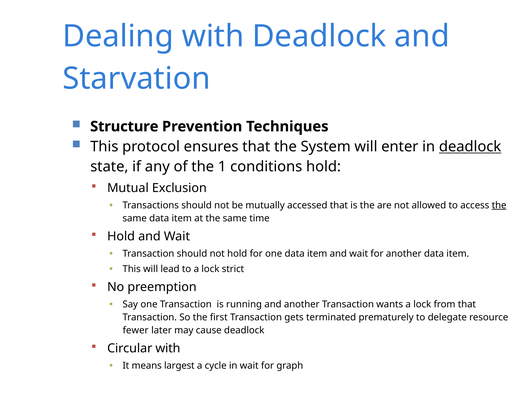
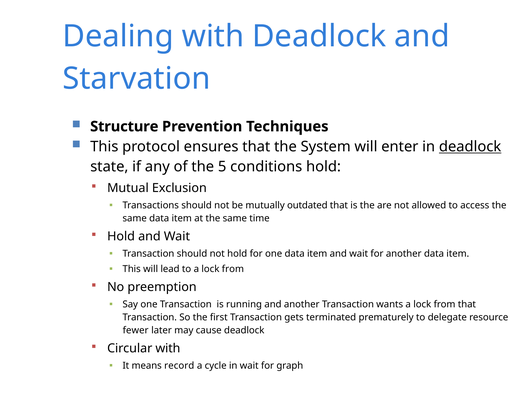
1: 1 -> 5 (222, 167)
accessed: accessed -> outdated (307, 205)
the underline: present -> none (499, 205)
to a lock strict: strict -> from (233, 269)
largest: largest -> record (179, 365)
